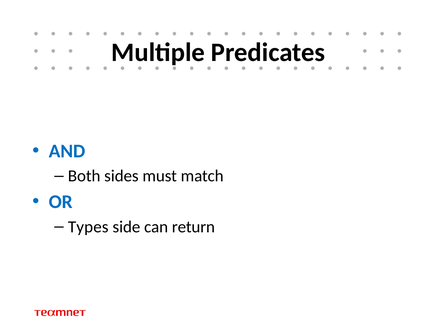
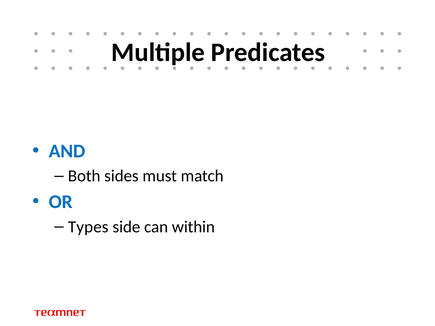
return: return -> within (193, 227)
